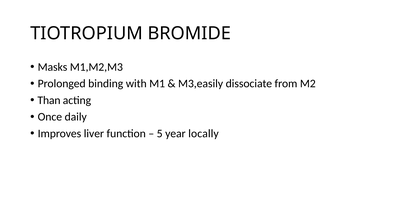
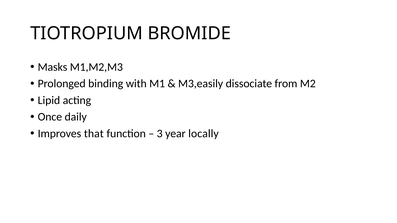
Than: Than -> Lipid (49, 100)
liver: liver -> that (94, 134)
5: 5 -> 3 (160, 134)
